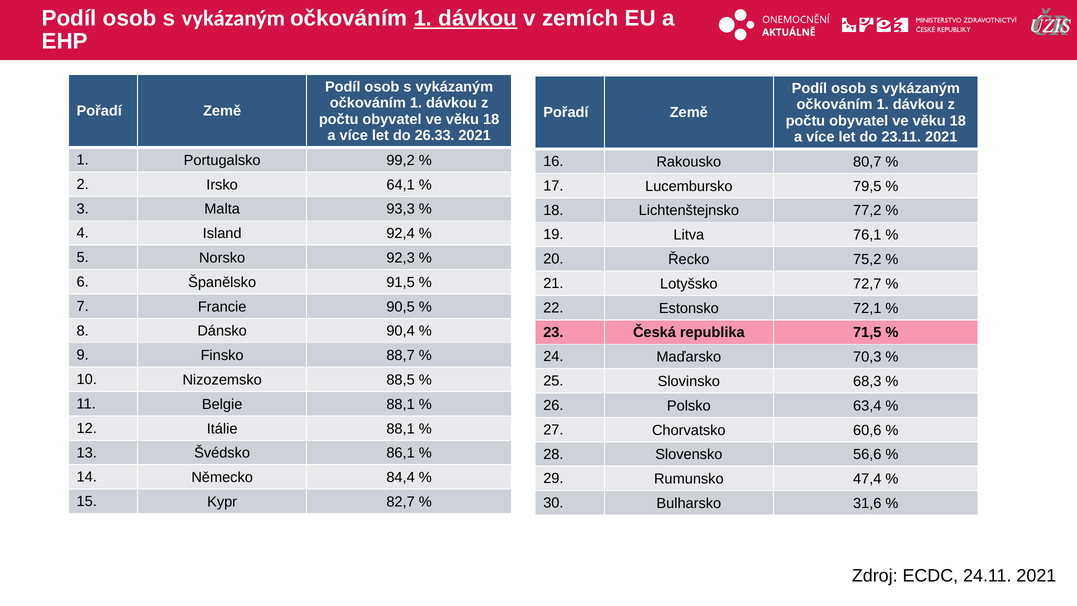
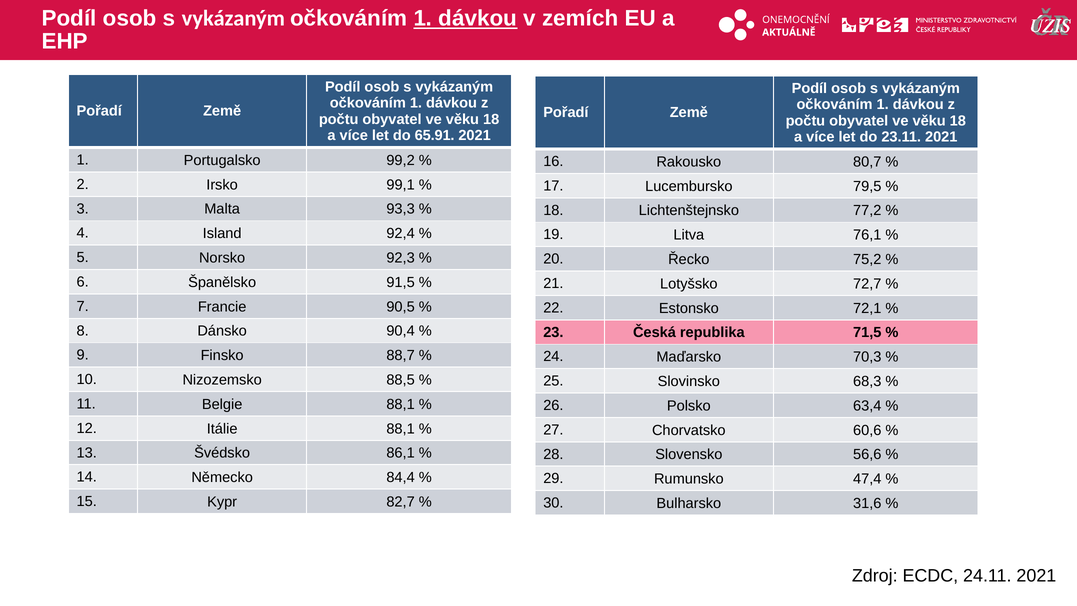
26.33: 26.33 -> 65.91 (435, 136)
64,1: 64,1 -> 99,1 (401, 185)
